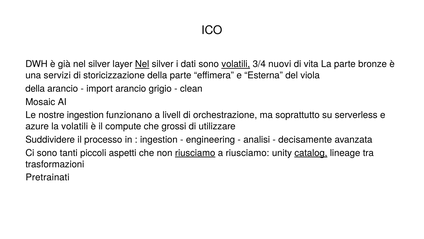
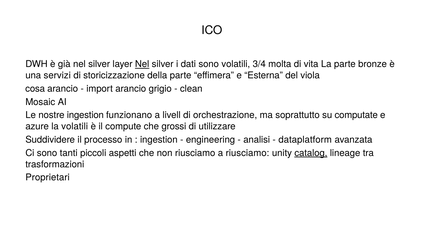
volatili underline: present -> none (236, 64)
nuovi: nuovi -> molta (280, 64)
della: della -> cosa (35, 89)
serverless: serverless -> computate (356, 115)
decisamente: decisamente -> dataplatform (305, 139)
riusciamo underline: present -> none (195, 153)
Pretrainati: Pretrainati -> Proprietari (48, 177)
